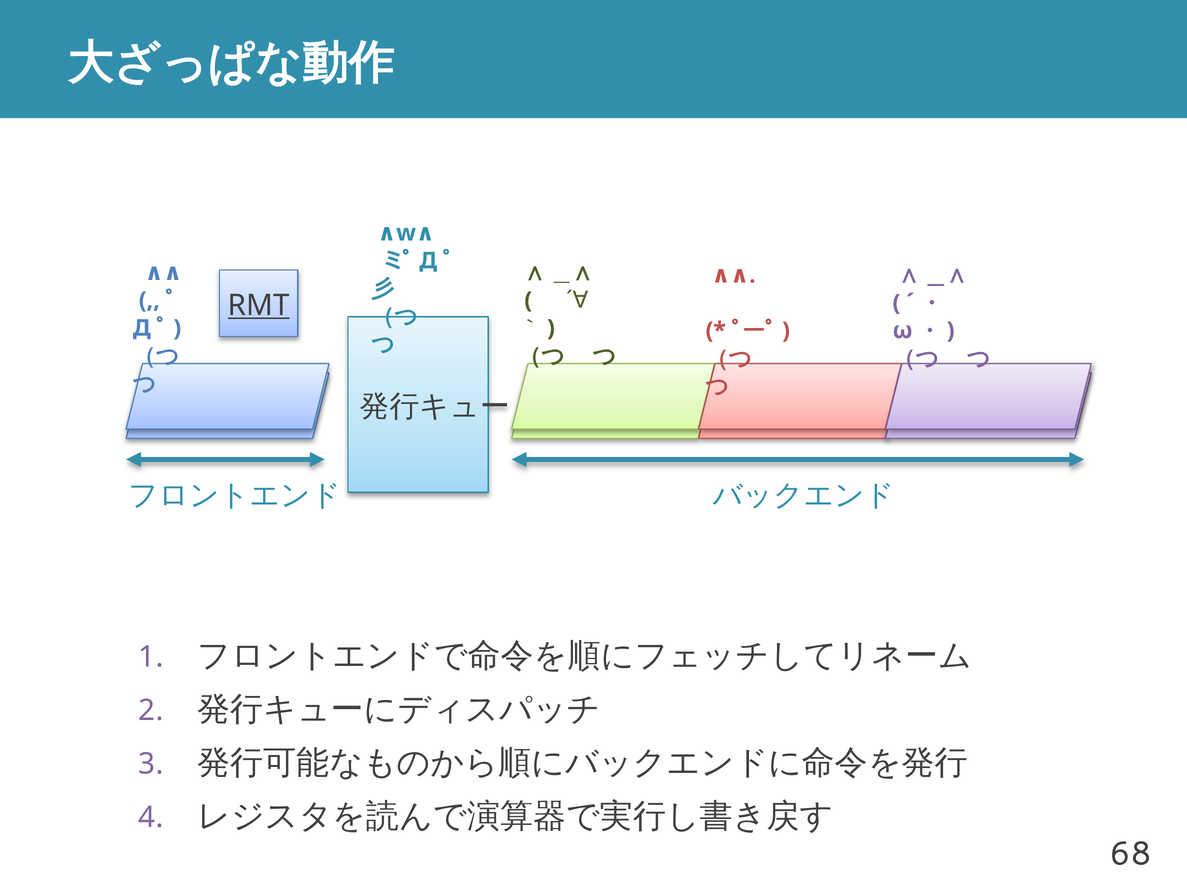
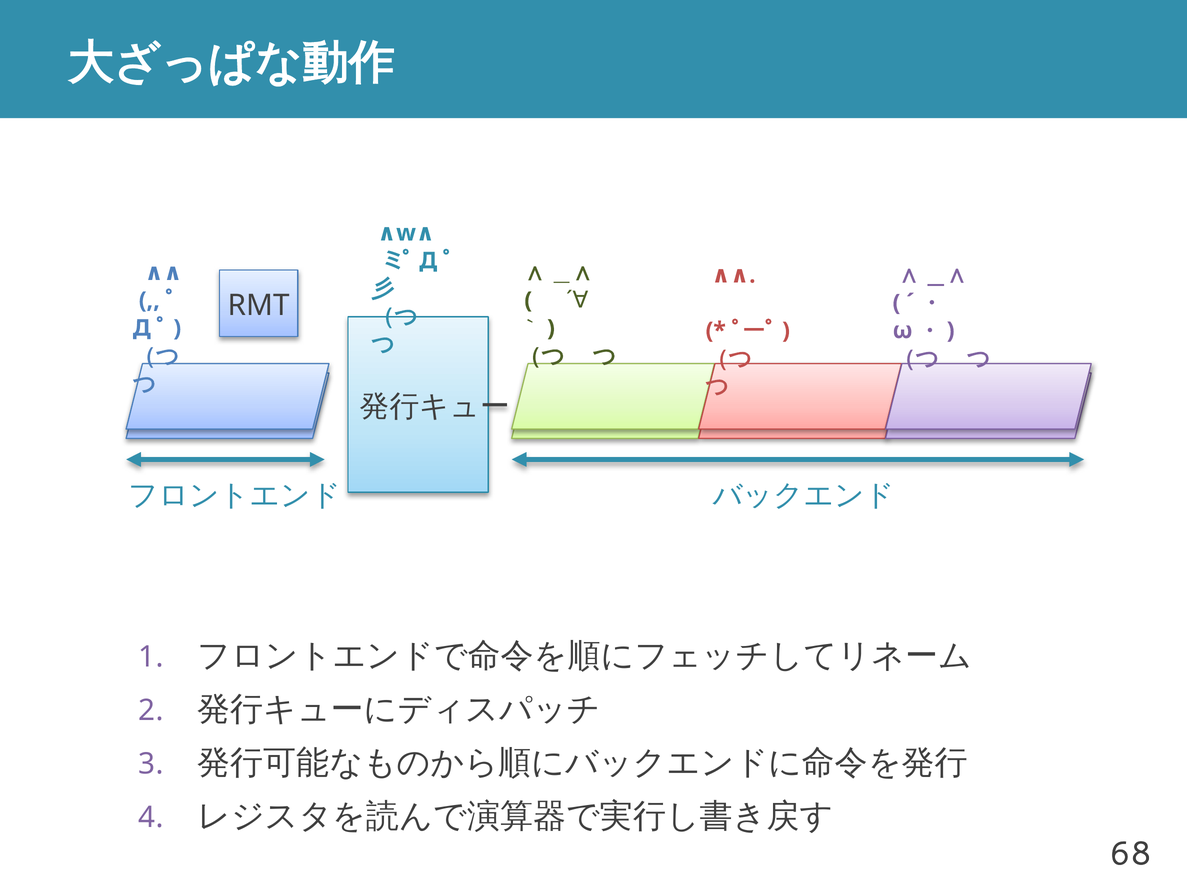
RMT underline: present -> none (259, 305)
